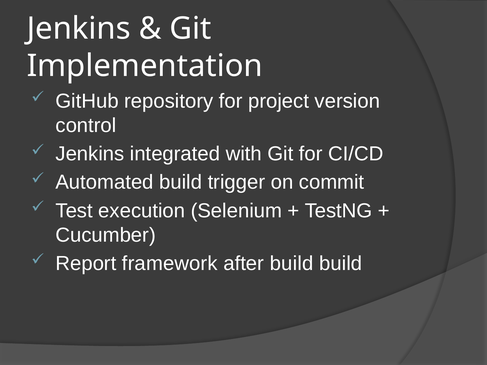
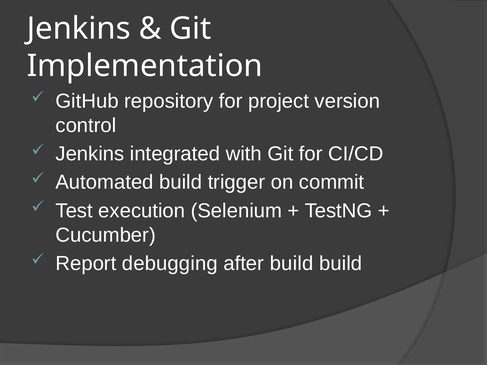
framework: framework -> debugging (170, 264)
